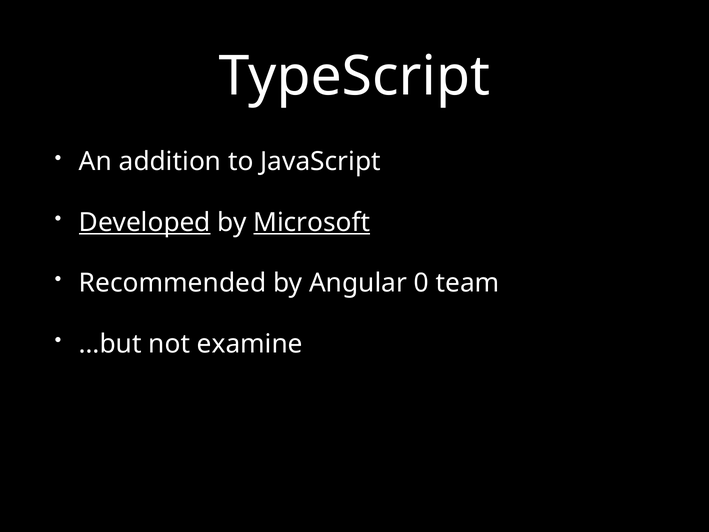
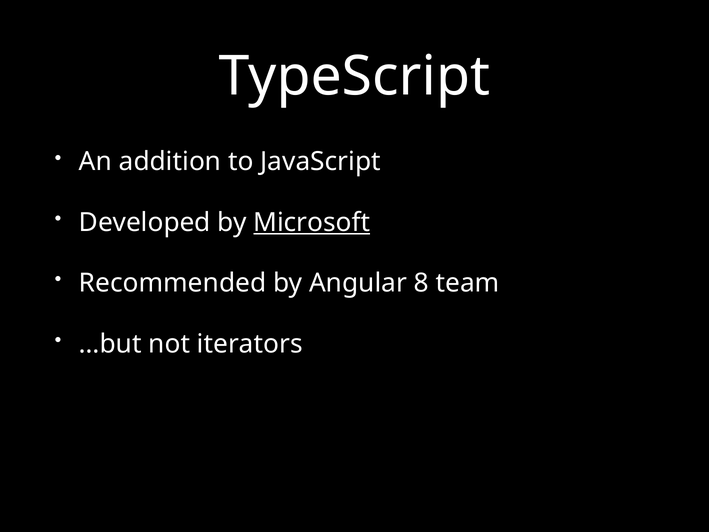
Developed underline: present -> none (145, 222)
0: 0 -> 8 (421, 283)
examine: examine -> iterators (250, 344)
